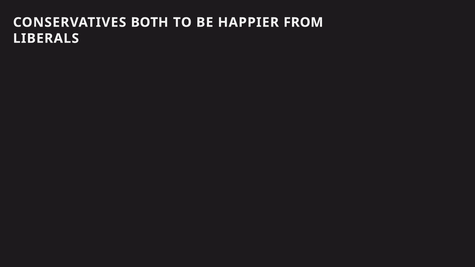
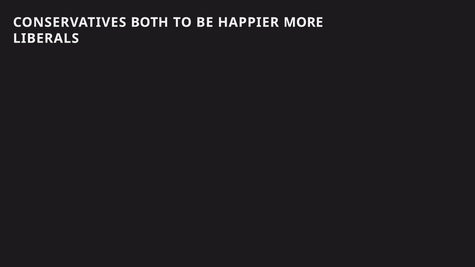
FROM: FROM -> MORE (303, 22)
